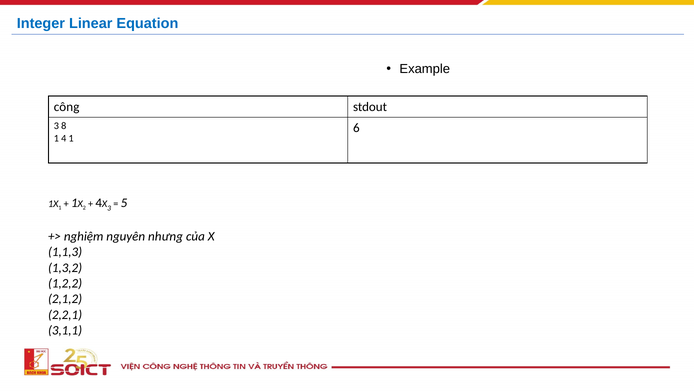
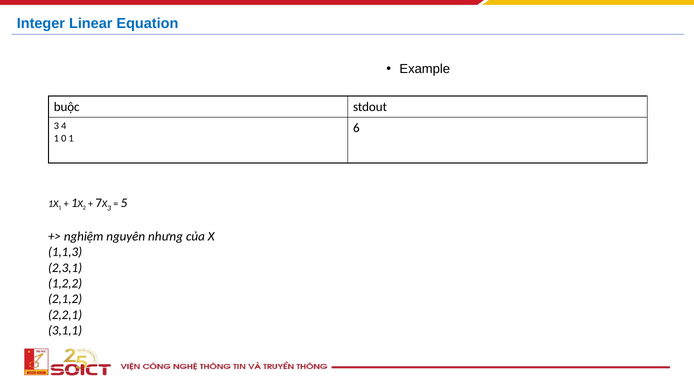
công: công -> buộc (67, 107)
8: 8 -> 4 (64, 126)
1 4: 4 -> 0 (64, 138)
4: 4 -> 7 (99, 203)
1,3,2: 1,3,2 -> 2,3,1 (65, 267)
